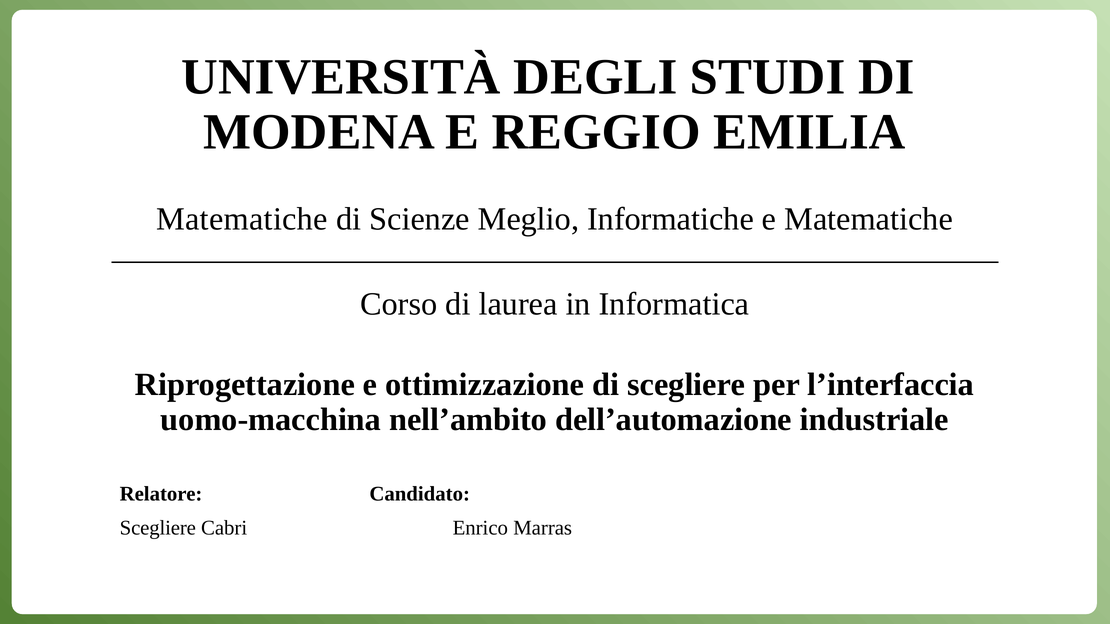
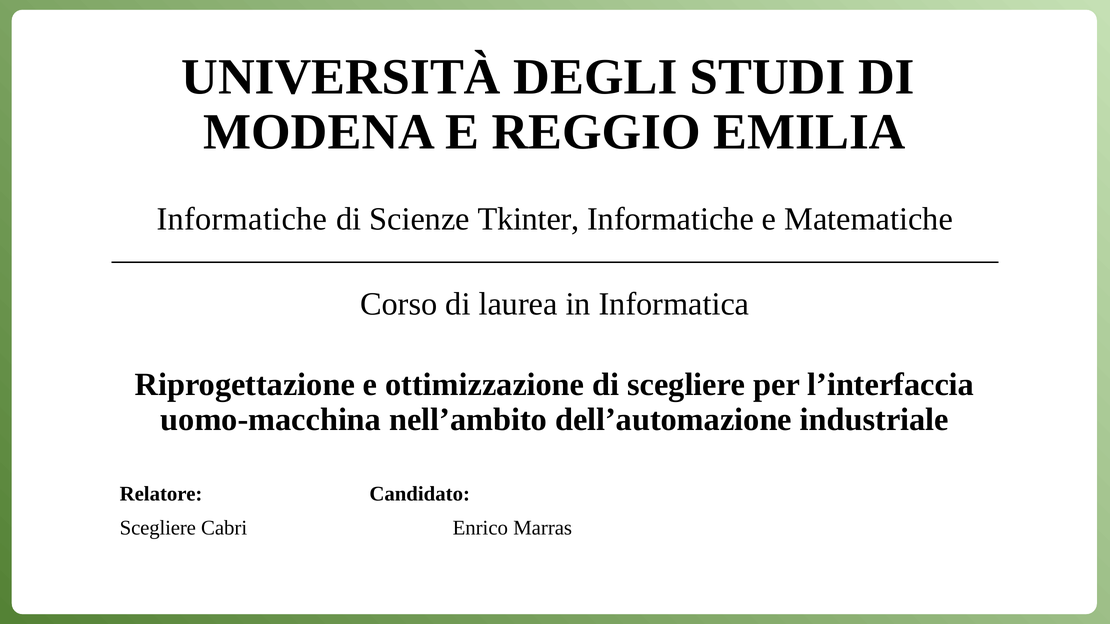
Matematiche: Matematiche -> Informatiche (242, 219)
Meglio: Meglio -> Tkinter (529, 219)
